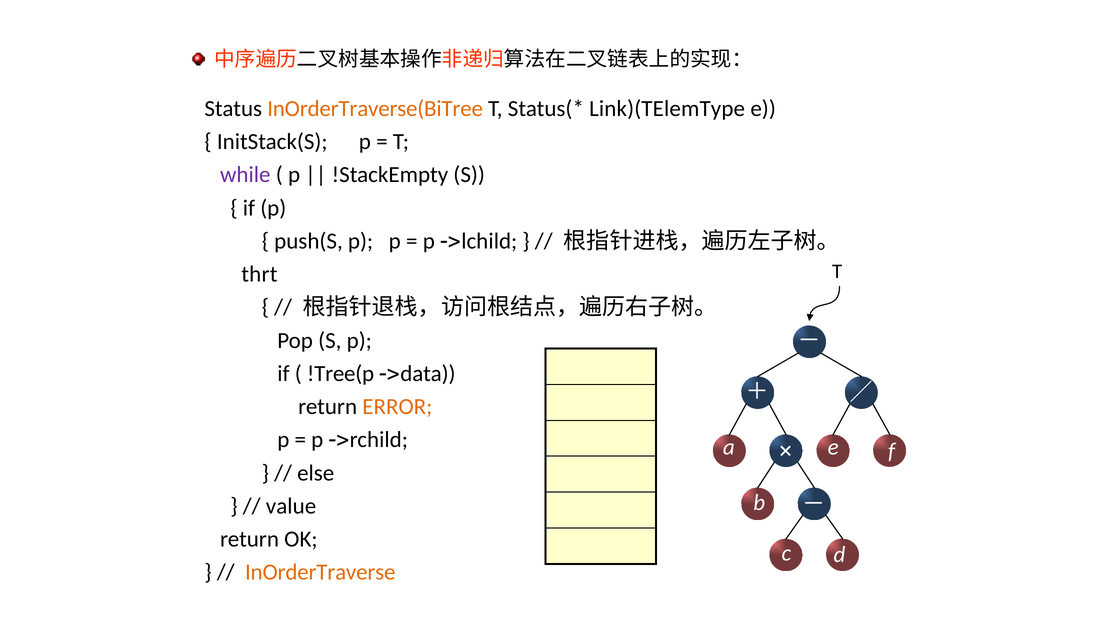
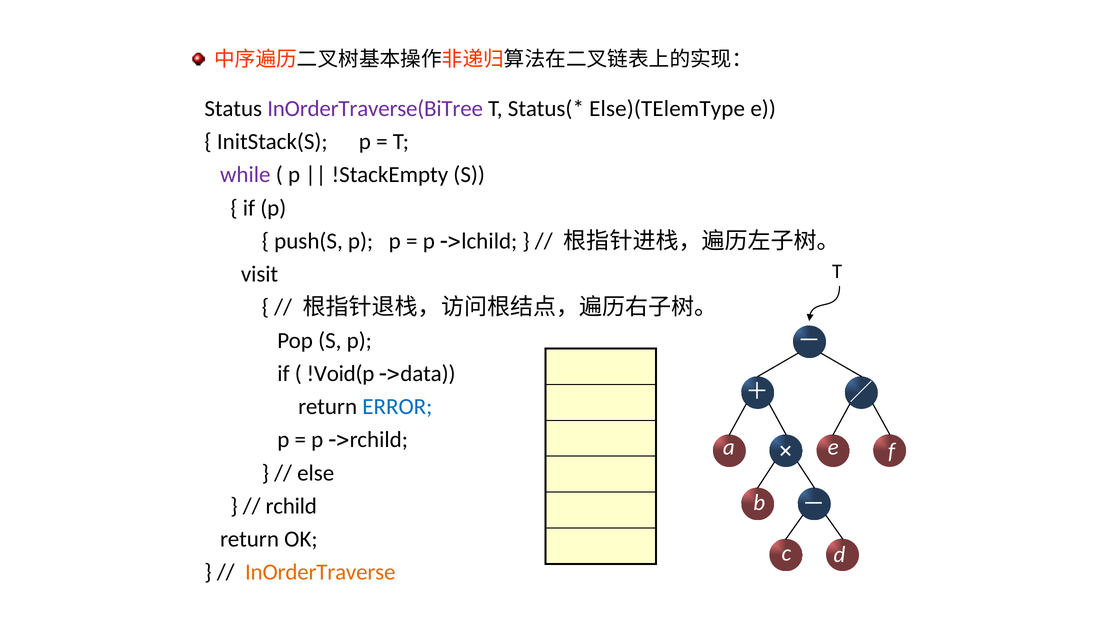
InOrderTraverse(BiTree colour: orange -> purple (375, 109)
Link)(TElemType: Link)(TElemType -> Else)(TElemType (667, 109)
thrt: thrt -> visit (260, 274)
!Tree(p: !Tree(p -> !Void(p (341, 374)
ERROR colour: orange -> blue (397, 407)
value: value -> rchild (291, 506)
